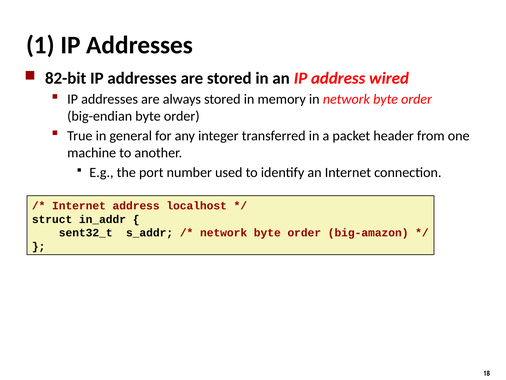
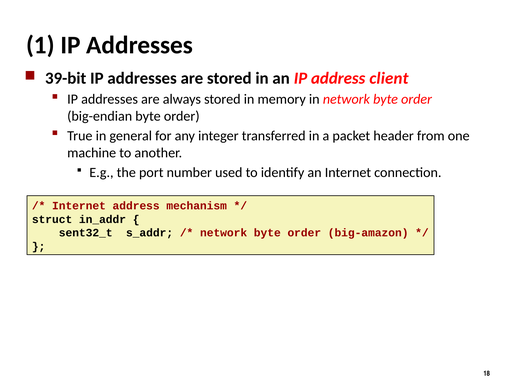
82-bit: 82-bit -> 39-bit (66, 78)
wired: wired -> client (389, 78)
localhost: localhost -> mechanism (197, 206)
